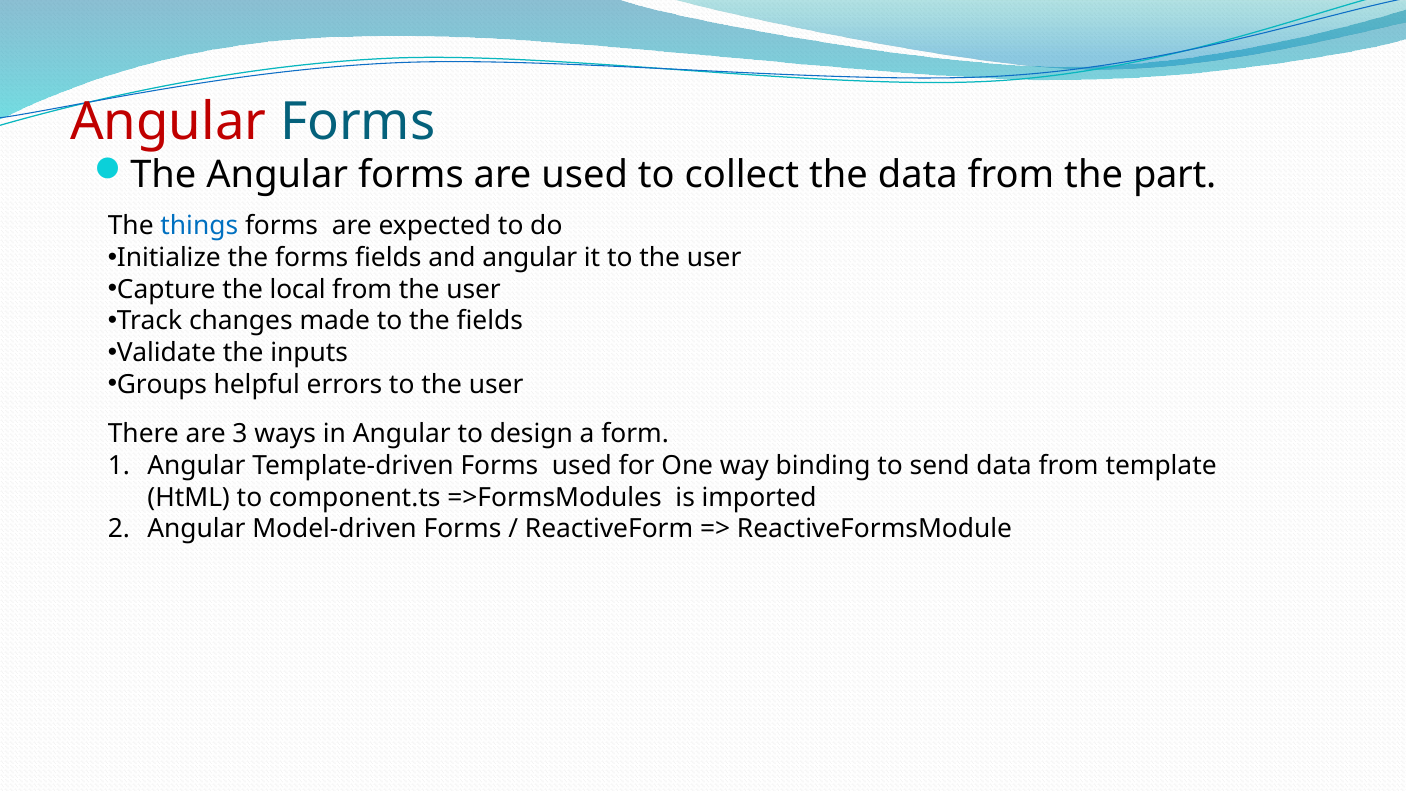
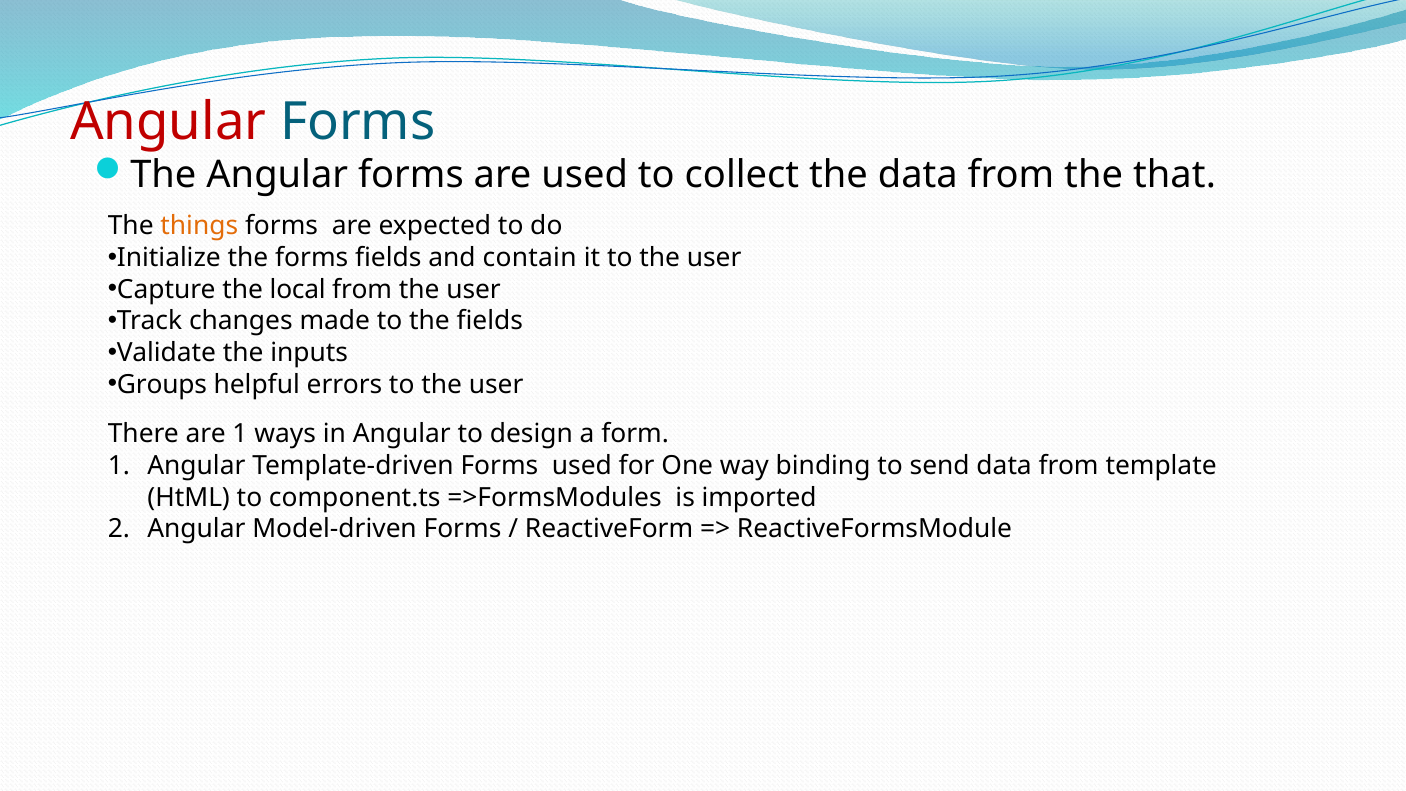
part: part -> that (1175, 175)
things colour: blue -> orange (199, 226)
and angular: angular -> contain (530, 258)
are 3: 3 -> 1 (240, 434)
